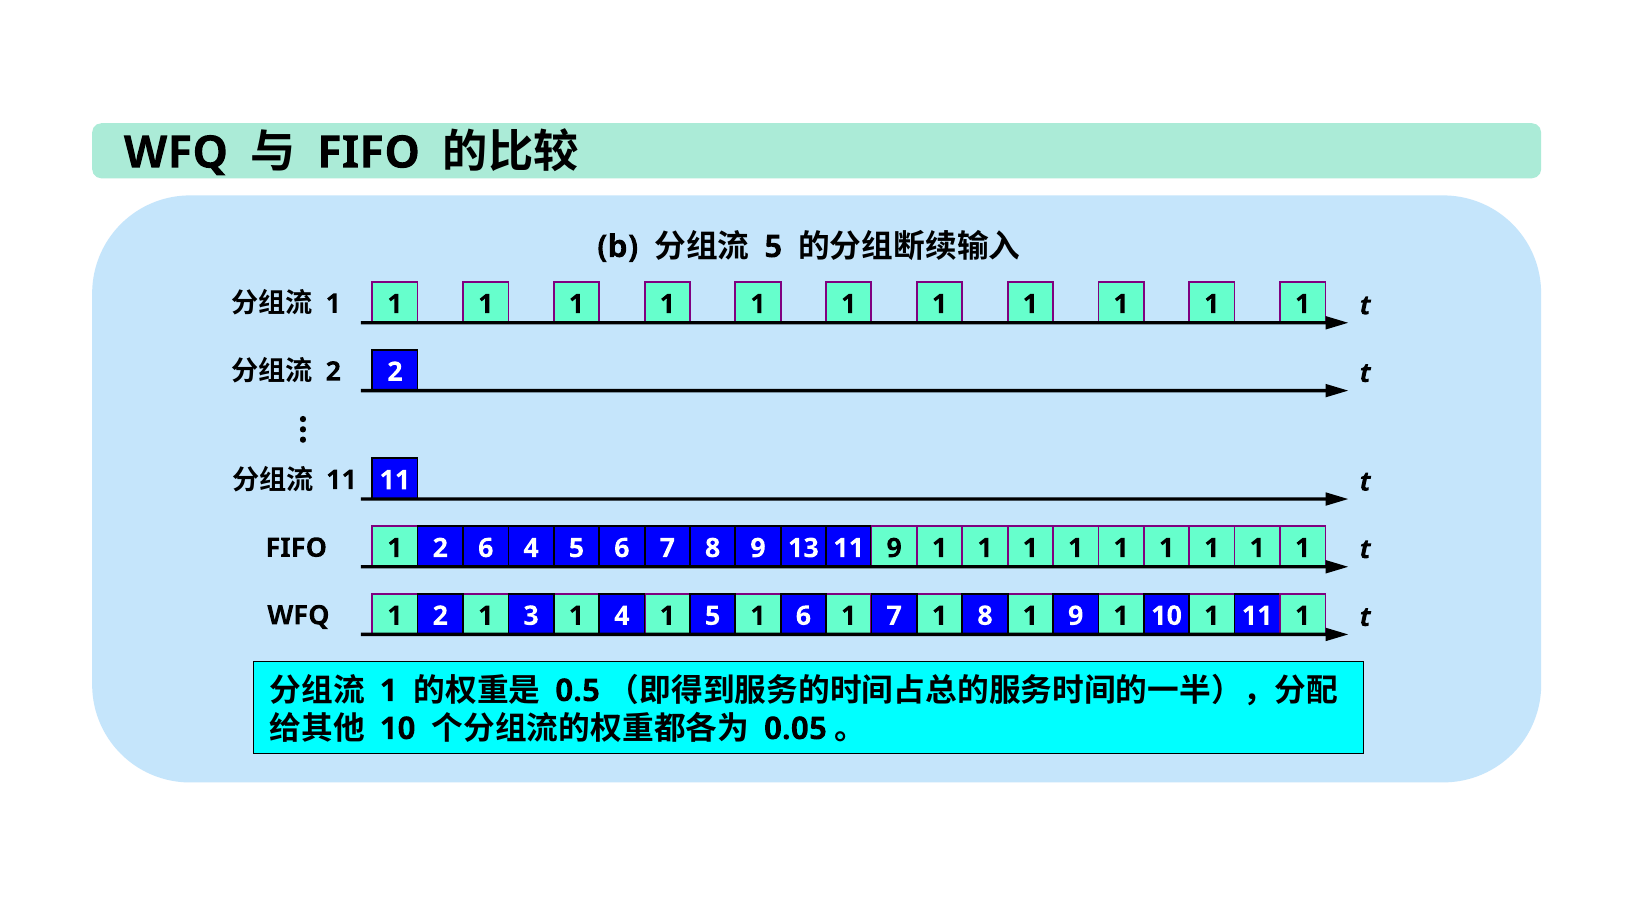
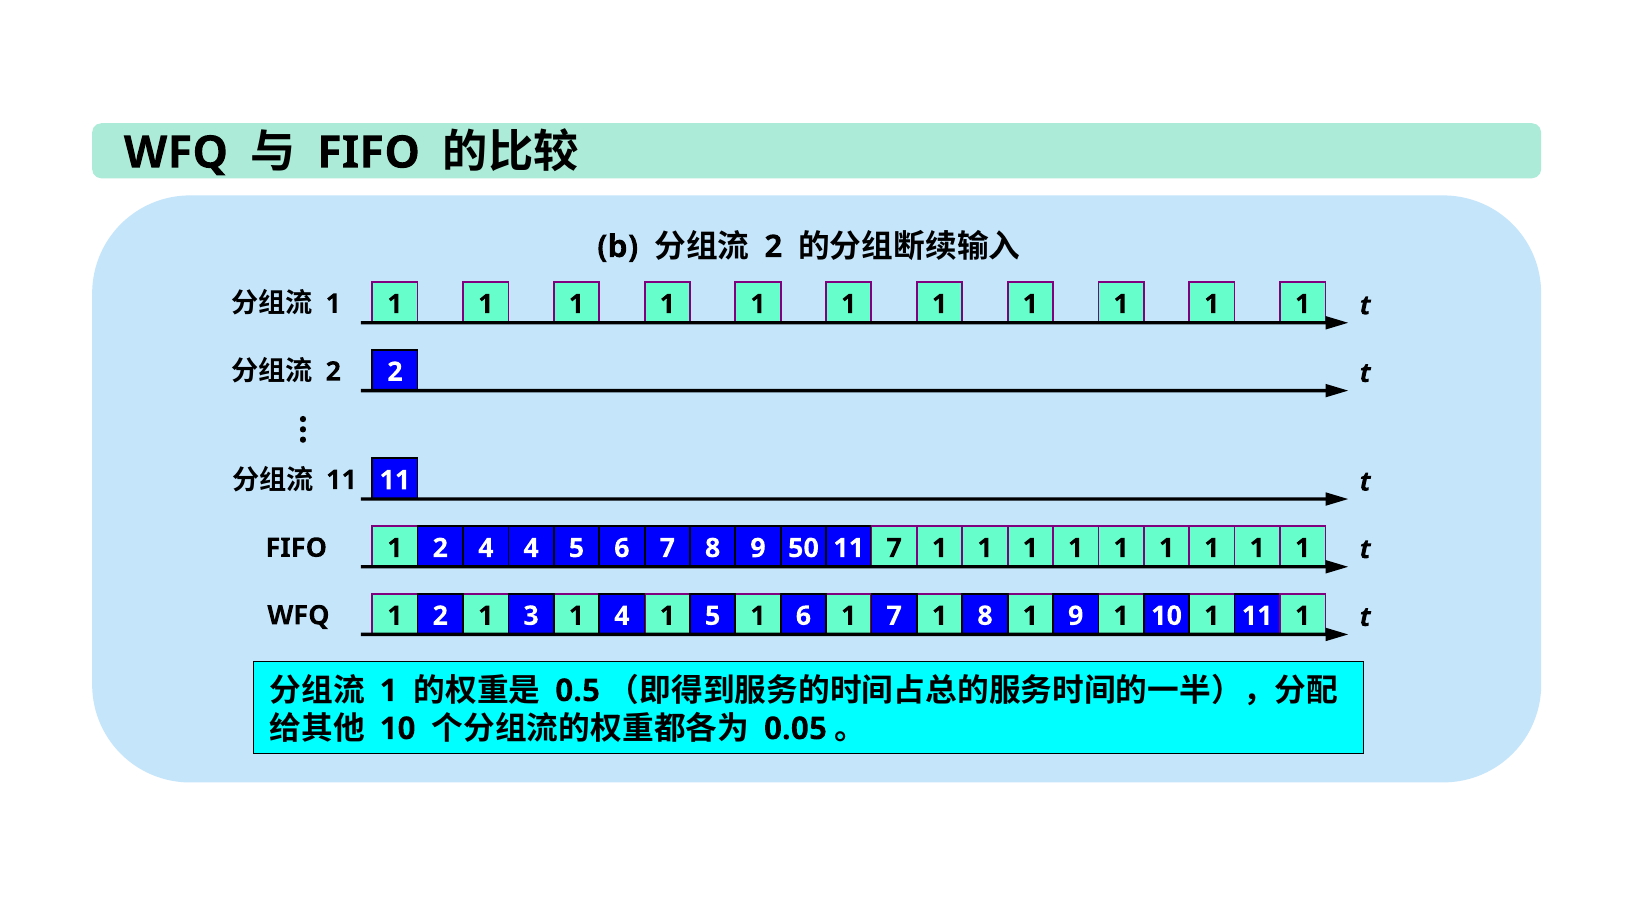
5: 5 -> 2 (773, 247)
2 6: 6 -> 4 (486, 548)
13: 13 -> 50 (803, 548)
11 9: 9 -> 7 (894, 548)
